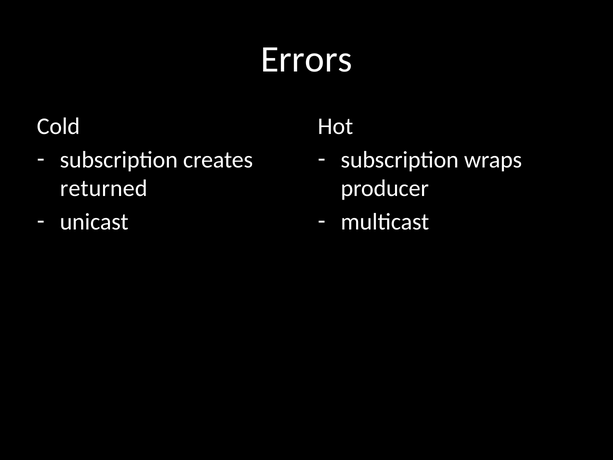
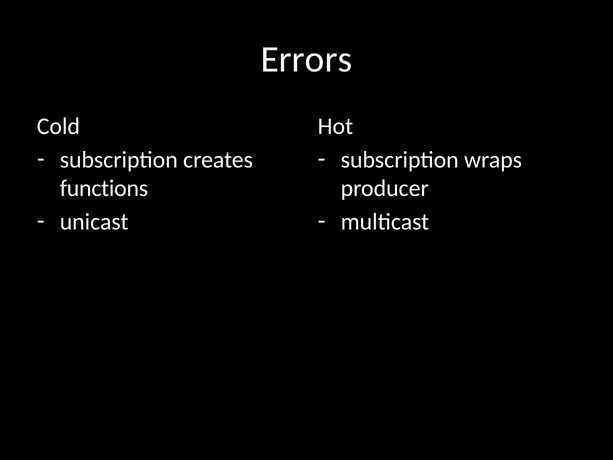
returned: returned -> functions (104, 188)
